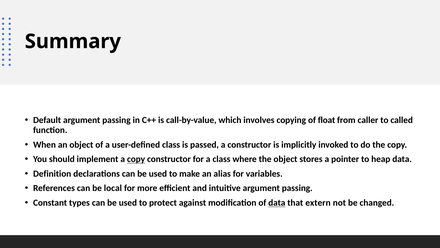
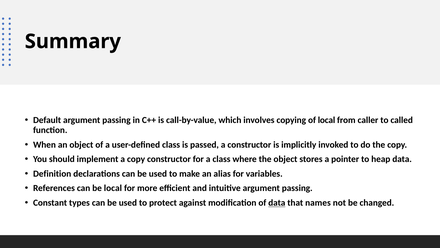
of float: float -> local (327, 120)
copy underline: present -> none (136, 159)
extern: extern -> names (318, 202)
